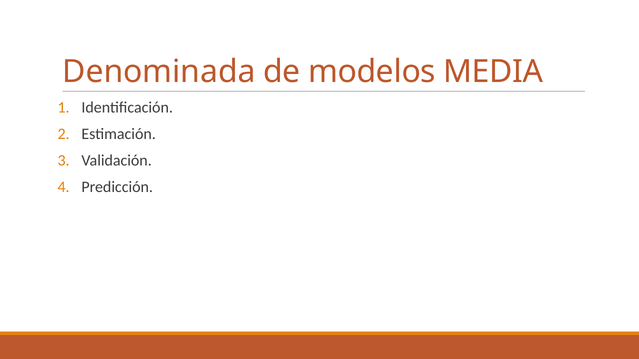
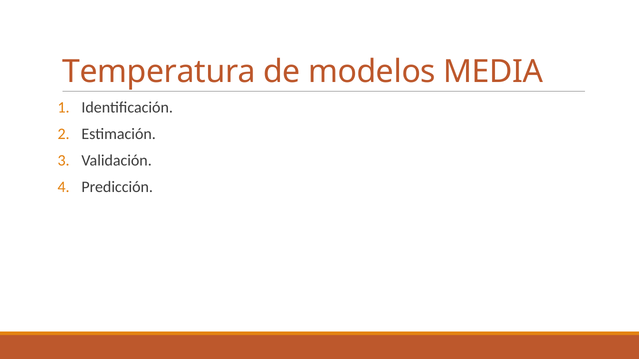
Denominada: Denominada -> Temperatura (159, 72)
